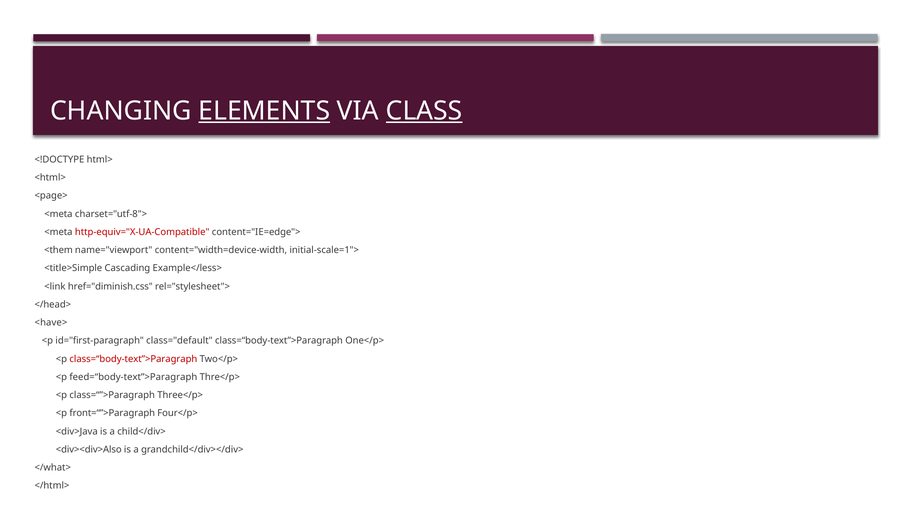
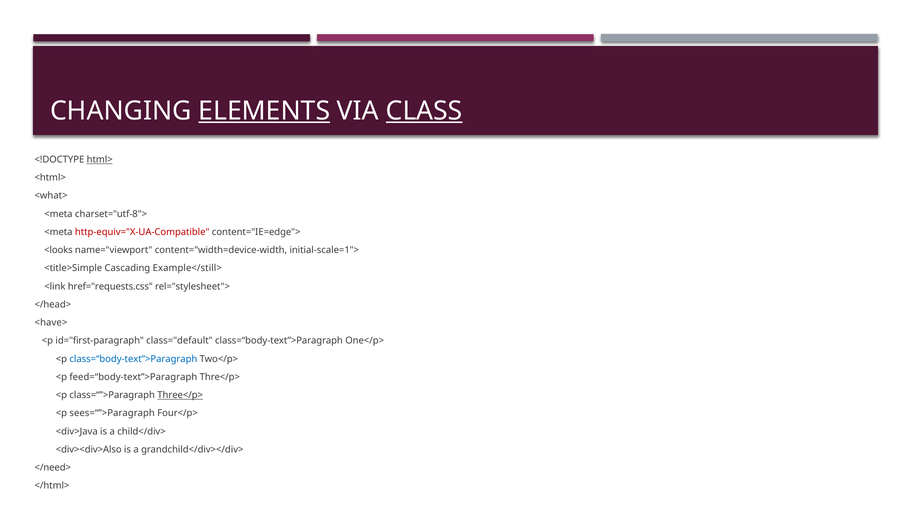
html> underline: none -> present (100, 159)
<page>: <page> -> <what> (51, 196)
<them: <them -> <looks (58, 250)
Example</less>: Example</less> -> Example</still> (187, 268)
href="diminish.css: href="diminish.css -> href="requests.css (110, 286)
class=“body-text”>Paragraph colour: red -> blue (133, 358)
Three</p> underline: none -> present (180, 395)
front=“”>Paragraph: front=“”>Paragraph -> sees=“”>Paragraph (112, 413)
</what>: </what> -> </need> (53, 467)
